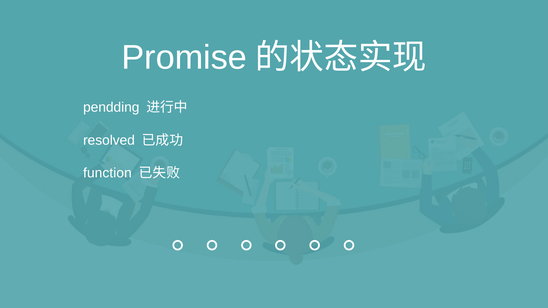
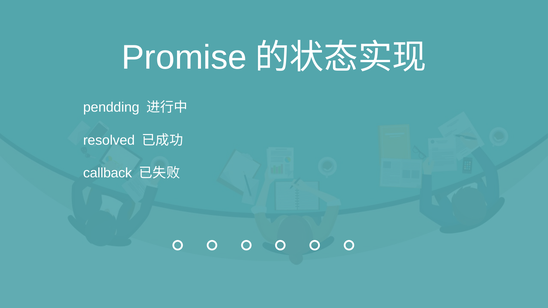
function: function -> callback (108, 173)
